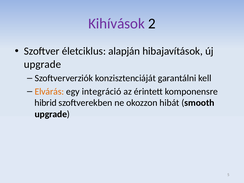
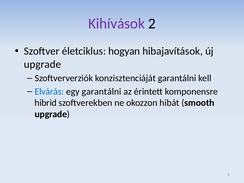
alapján: alapján -> hogyan (124, 51)
Elvárás colour: orange -> blue (49, 91)
egy integráció: integráció -> garantálni (102, 91)
